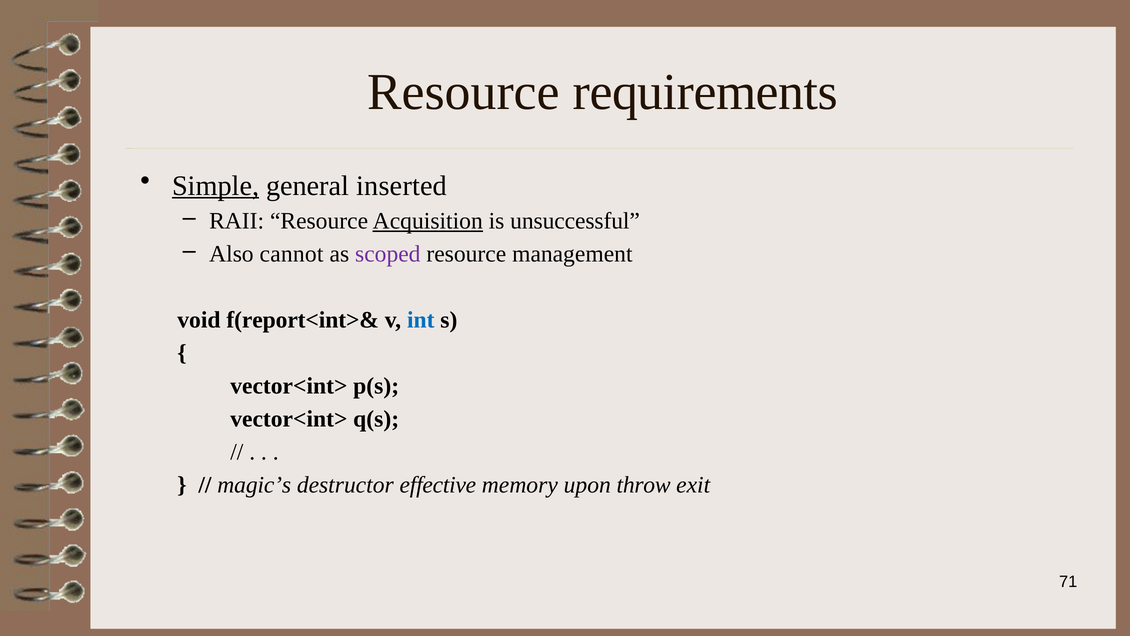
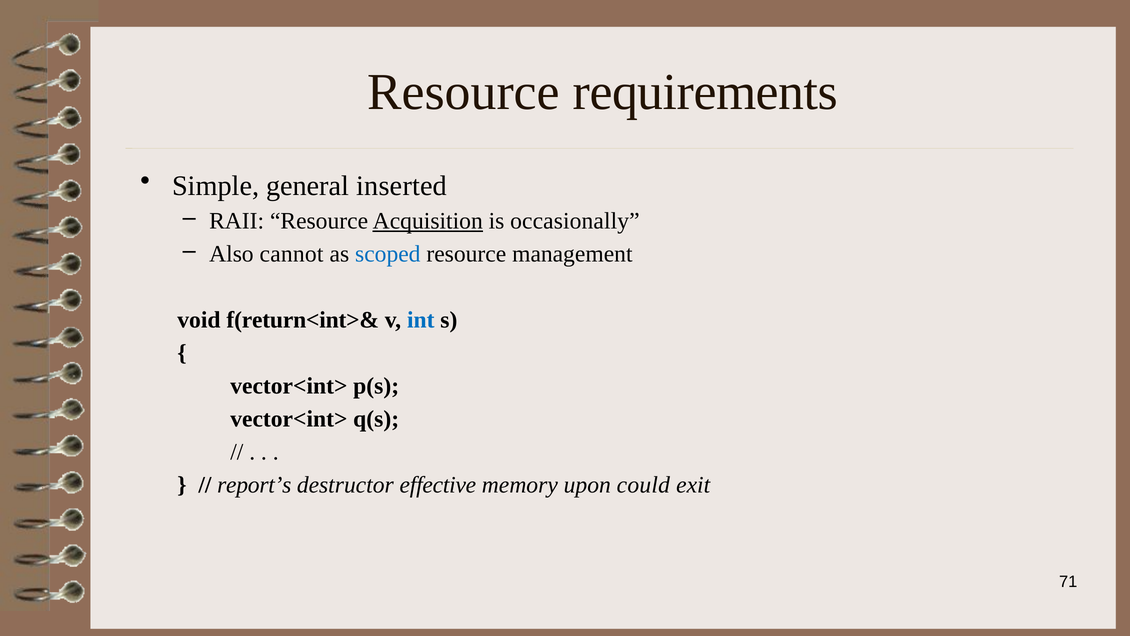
Simple underline: present -> none (216, 186)
unsuccessful: unsuccessful -> occasionally (575, 221)
scoped colour: purple -> blue (388, 254)
f(report<int>&: f(report<int>& -> f(return<int>& (303, 320)
magic’s: magic’s -> report’s (254, 485)
throw: throw -> could (643, 485)
